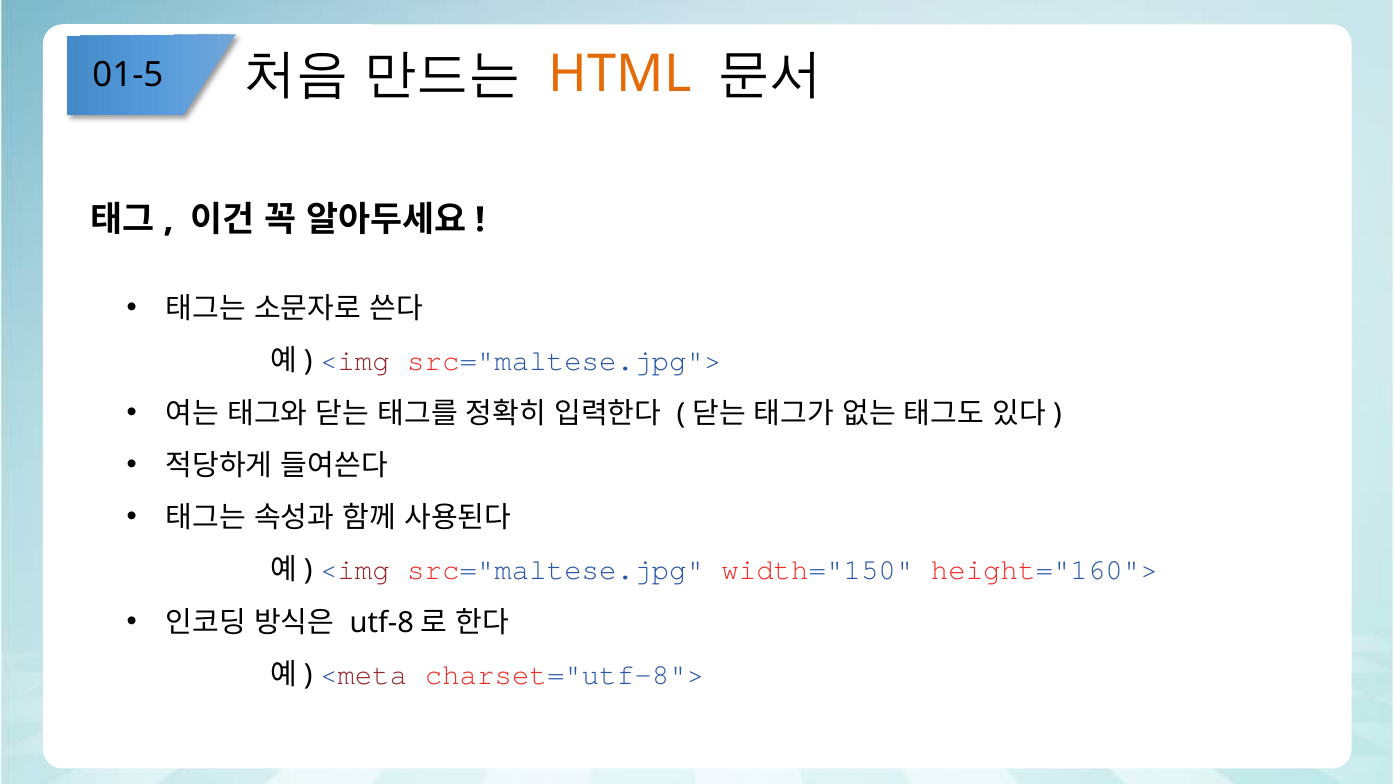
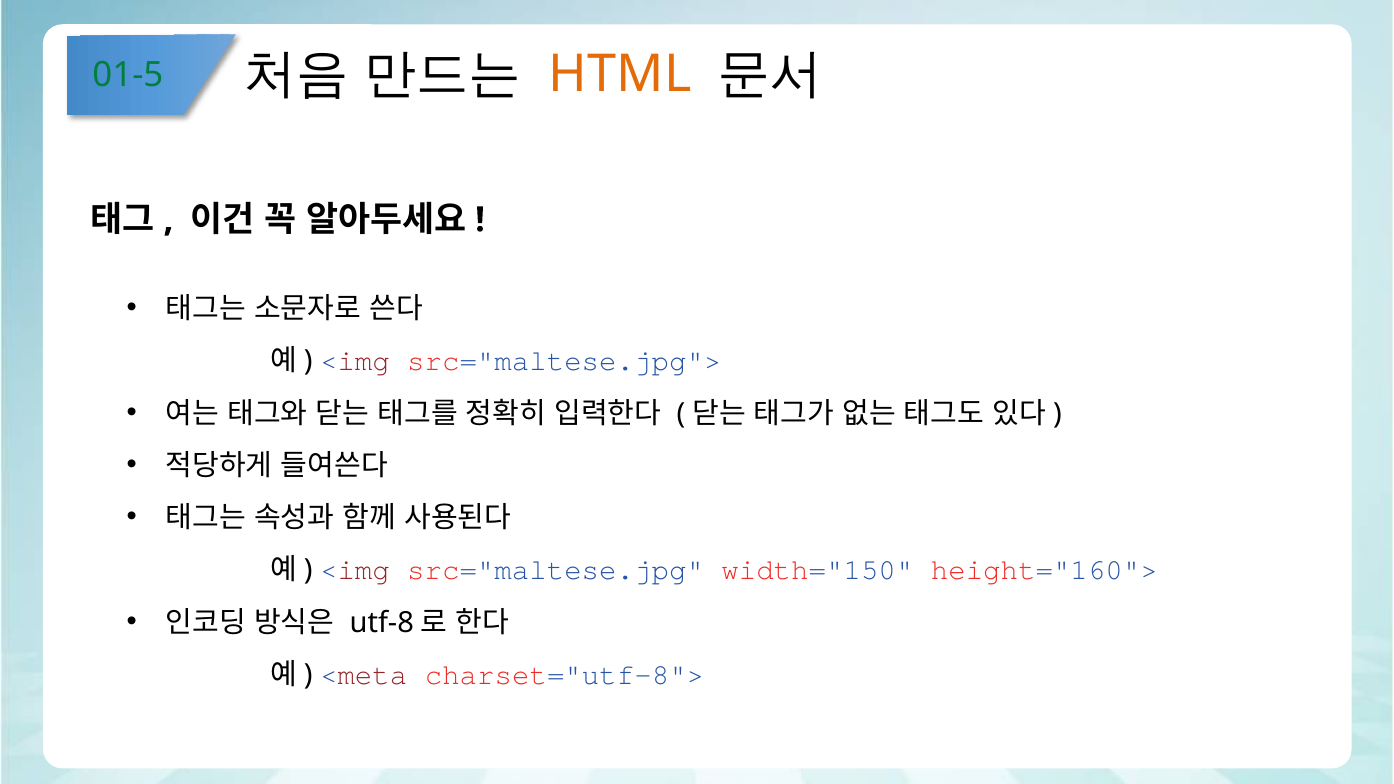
01-5 colour: black -> green (128, 75)
